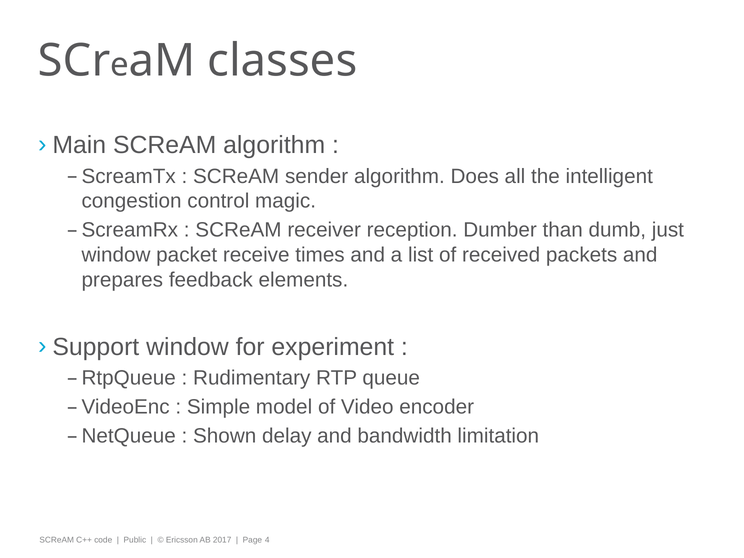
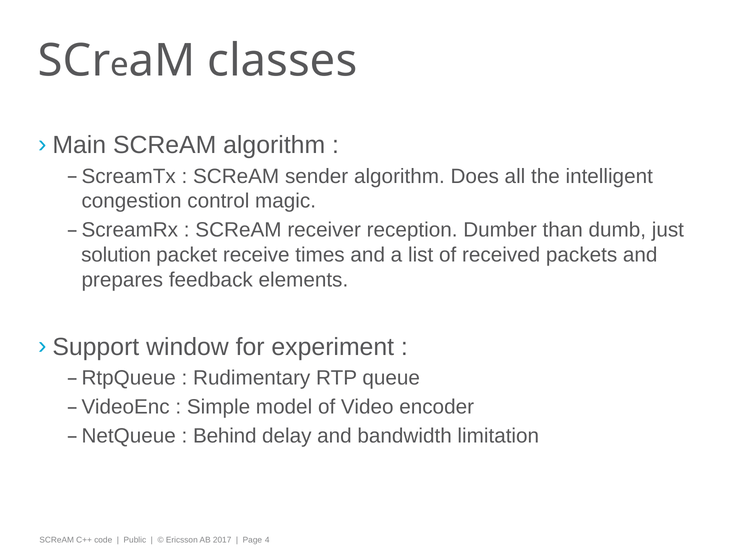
window: window -> solution (116, 255)
Shown: Shown -> Behind (225, 436)
